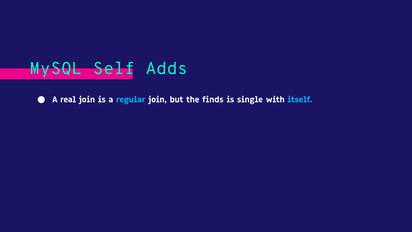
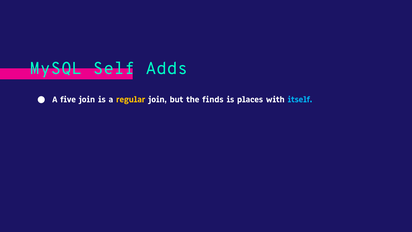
real: real -> five (68, 99)
regular colour: light blue -> yellow (131, 99)
single: single -> places (250, 99)
